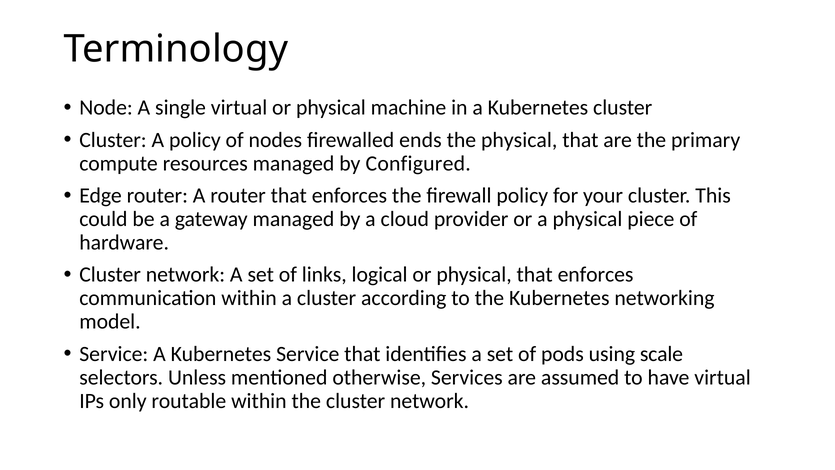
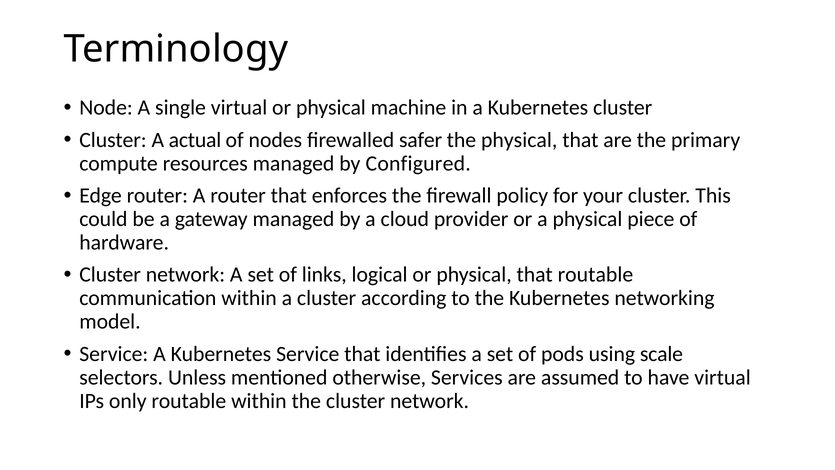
A policy: policy -> actual (195, 140)
ends: ends -> safer (421, 140)
physical that enforces: enforces -> routable (595, 275)
